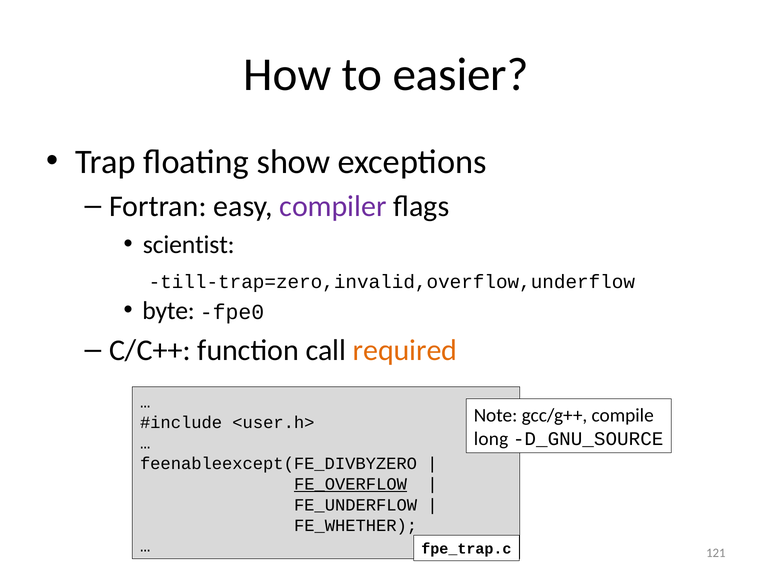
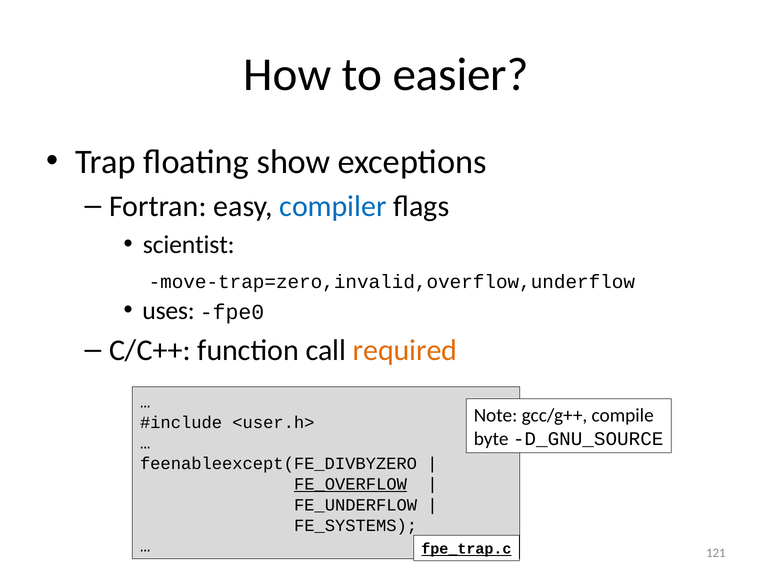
compiler colour: purple -> blue (333, 206)
till-trap=zero,invalid,overflow,underflow: till-trap=zero,invalid,overflow,underflow -> move-trap=zero,invalid,overflow,underflow (392, 282)
byte: byte -> uses (169, 311)
long: long -> byte (491, 439)
FE_WHETHER: FE_WHETHER -> FE_SYSTEMS (356, 525)
fpe_trap.c underline: none -> present (466, 549)
